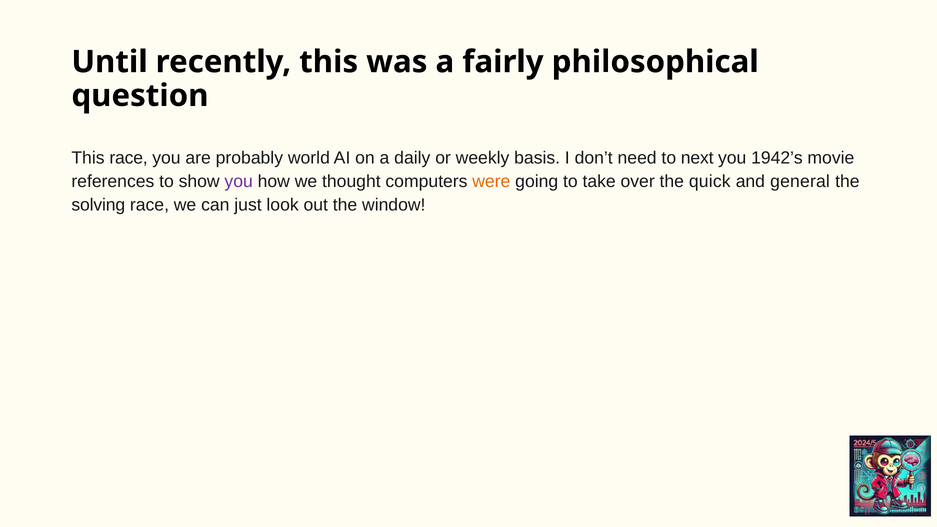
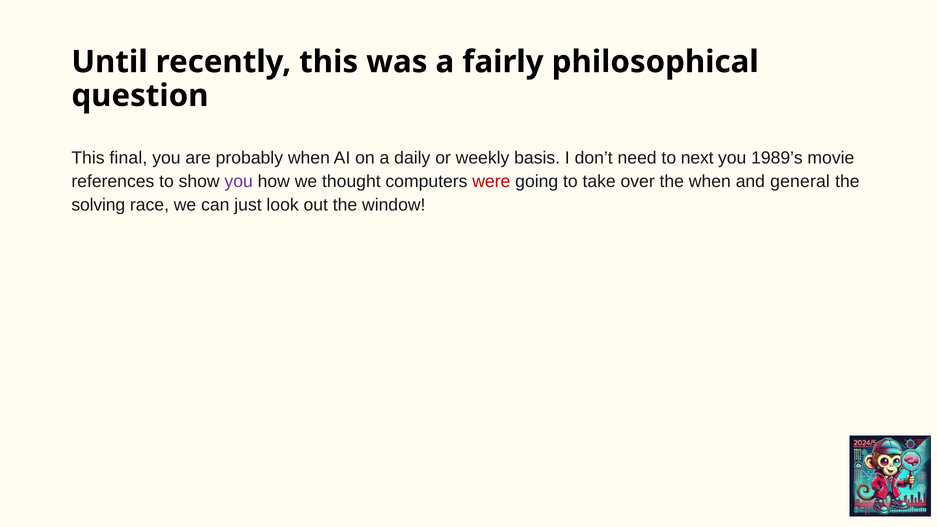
This race: race -> final (128, 158)
probably world: world -> when (309, 158)
1942’s: 1942’s -> 1989’s (777, 158)
were colour: orange -> red (491, 181)
the quick: quick -> when (710, 181)
